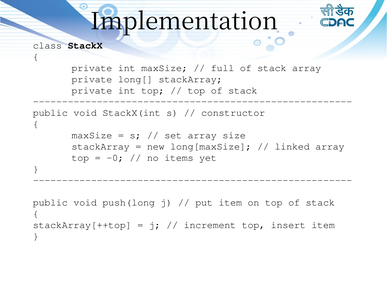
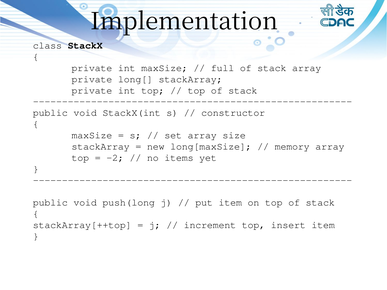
linked: linked -> memory (292, 147)
-0: -0 -> -2 (115, 158)
